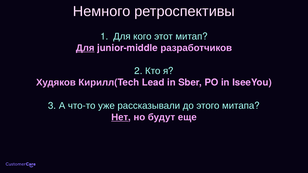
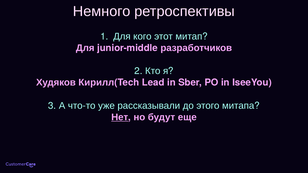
Для underline: present -> none (85, 48)
